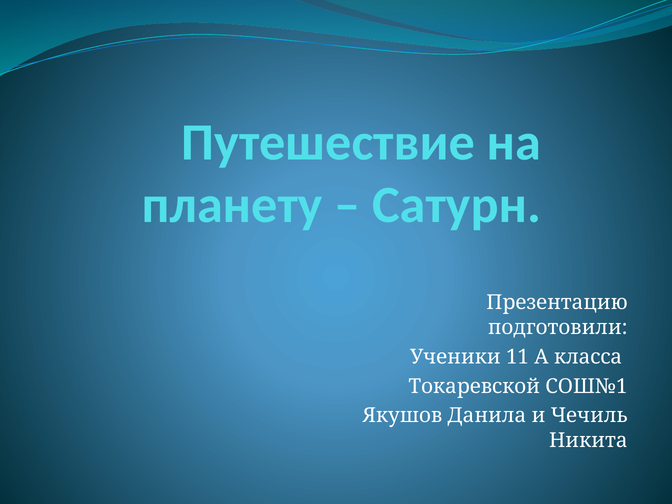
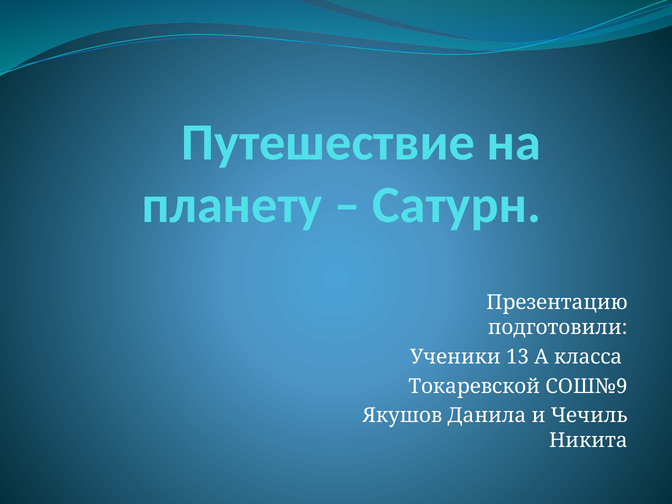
11: 11 -> 13 (517, 357)
СОШ№1: СОШ№1 -> СОШ№9 (586, 386)
